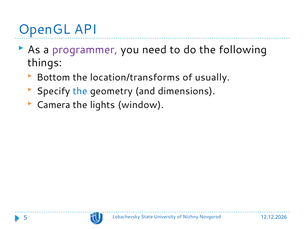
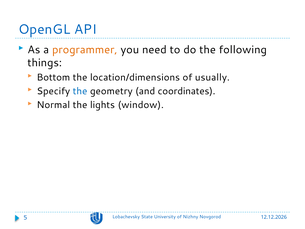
programmer colour: purple -> orange (85, 50)
location/transforms: location/transforms -> location/dimensions (135, 77)
dimensions: dimensions -> coordinates (187, 91)
Camera: Camera -> Normal (53, 105)
